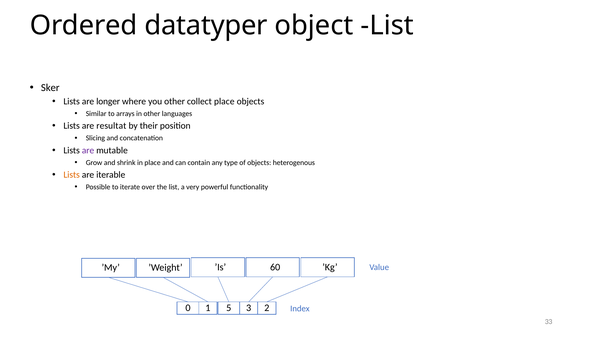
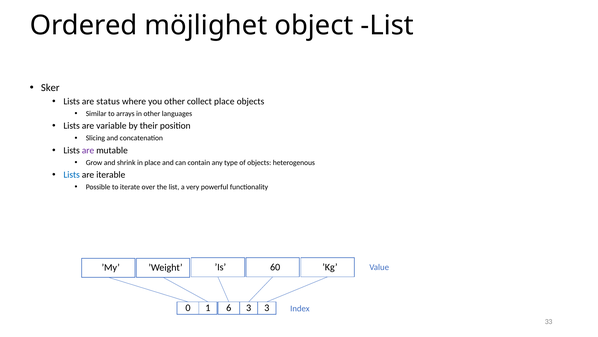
datatyper: datatyper -> möjlighet (206, 26)
longer: longer -> status (108, 101)
resultat: resultat -> variable (111, 126)
Lists colour: orange -> blue (72, 174)
5: 5 -> 6 (229, 307)
3 2: 2 -> 3 (267, 307)
